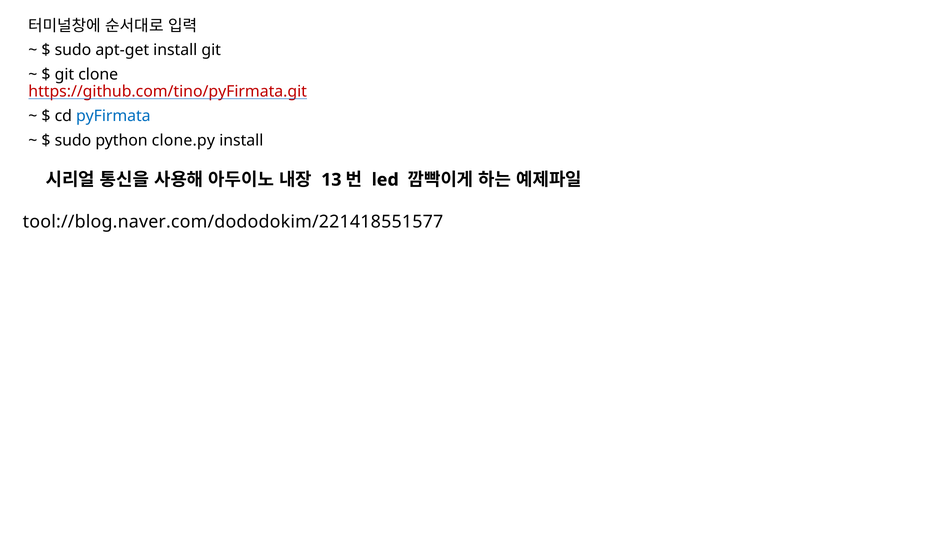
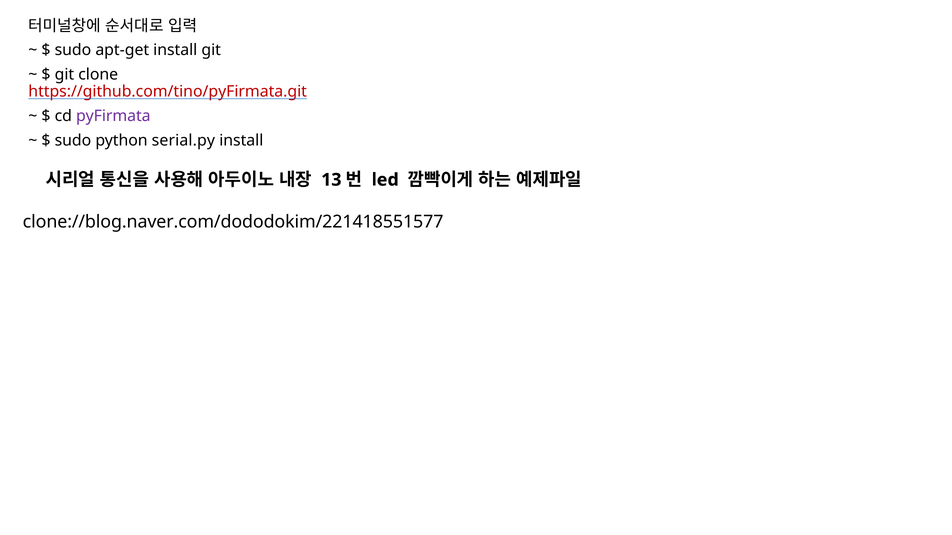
pyFirmata colour: blue -> purple (113, 116)
clone.py: clone.py -> serial.py (183, 141)
tool://blog.naver.com/dododokim/221418551577: tool://blog.naver.com/dododokim/221418551577 -> clone://blog.naver.com/dododokim/221418551577 (233, 222)
